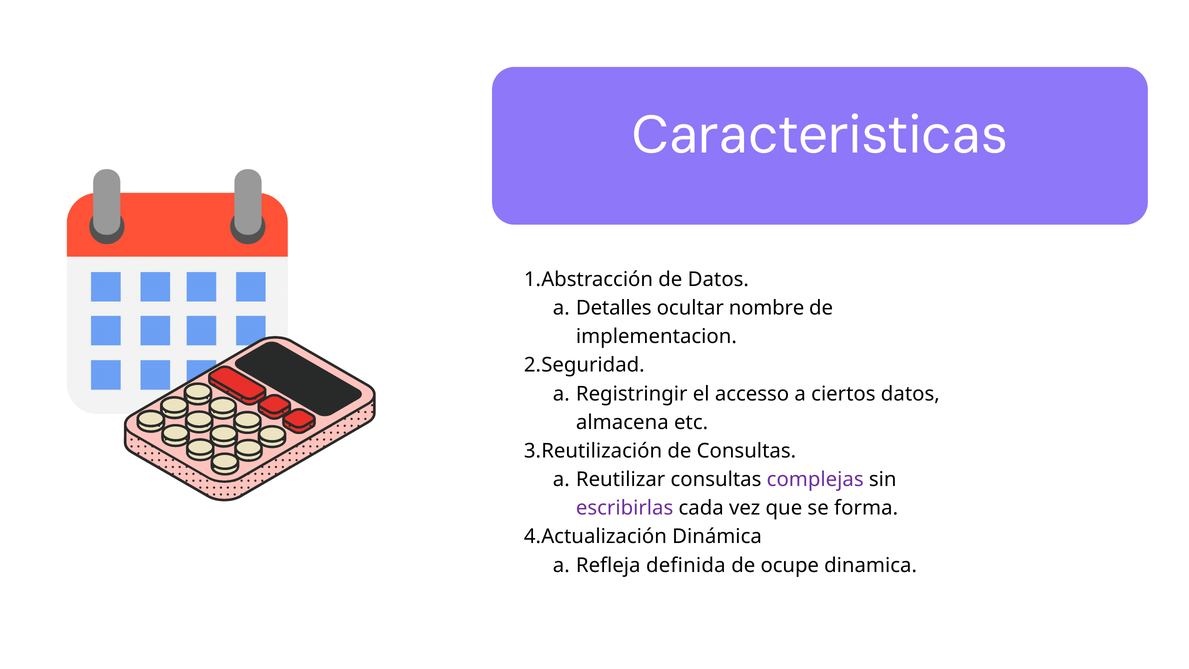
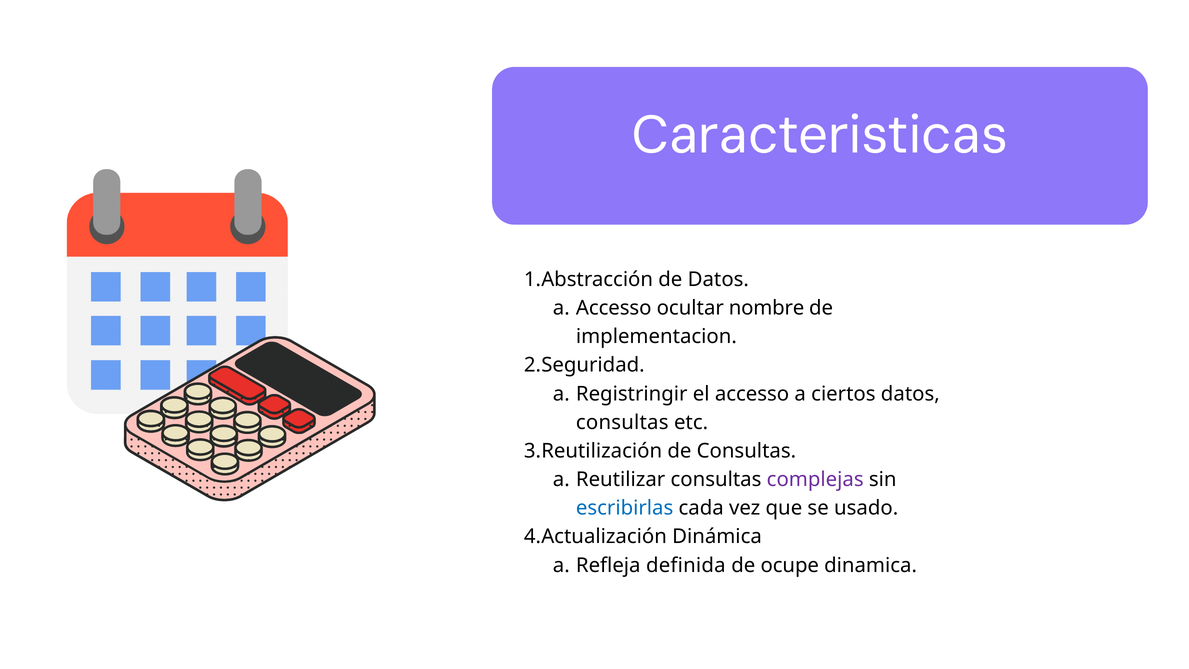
a Detalles: Detalles -> Accesso (614, 308)
almacena: almacena -> consultas (622, 422)
escribirlas colour: purple -> blue (625, 508)
forma: forma -> usado (866, 508)
